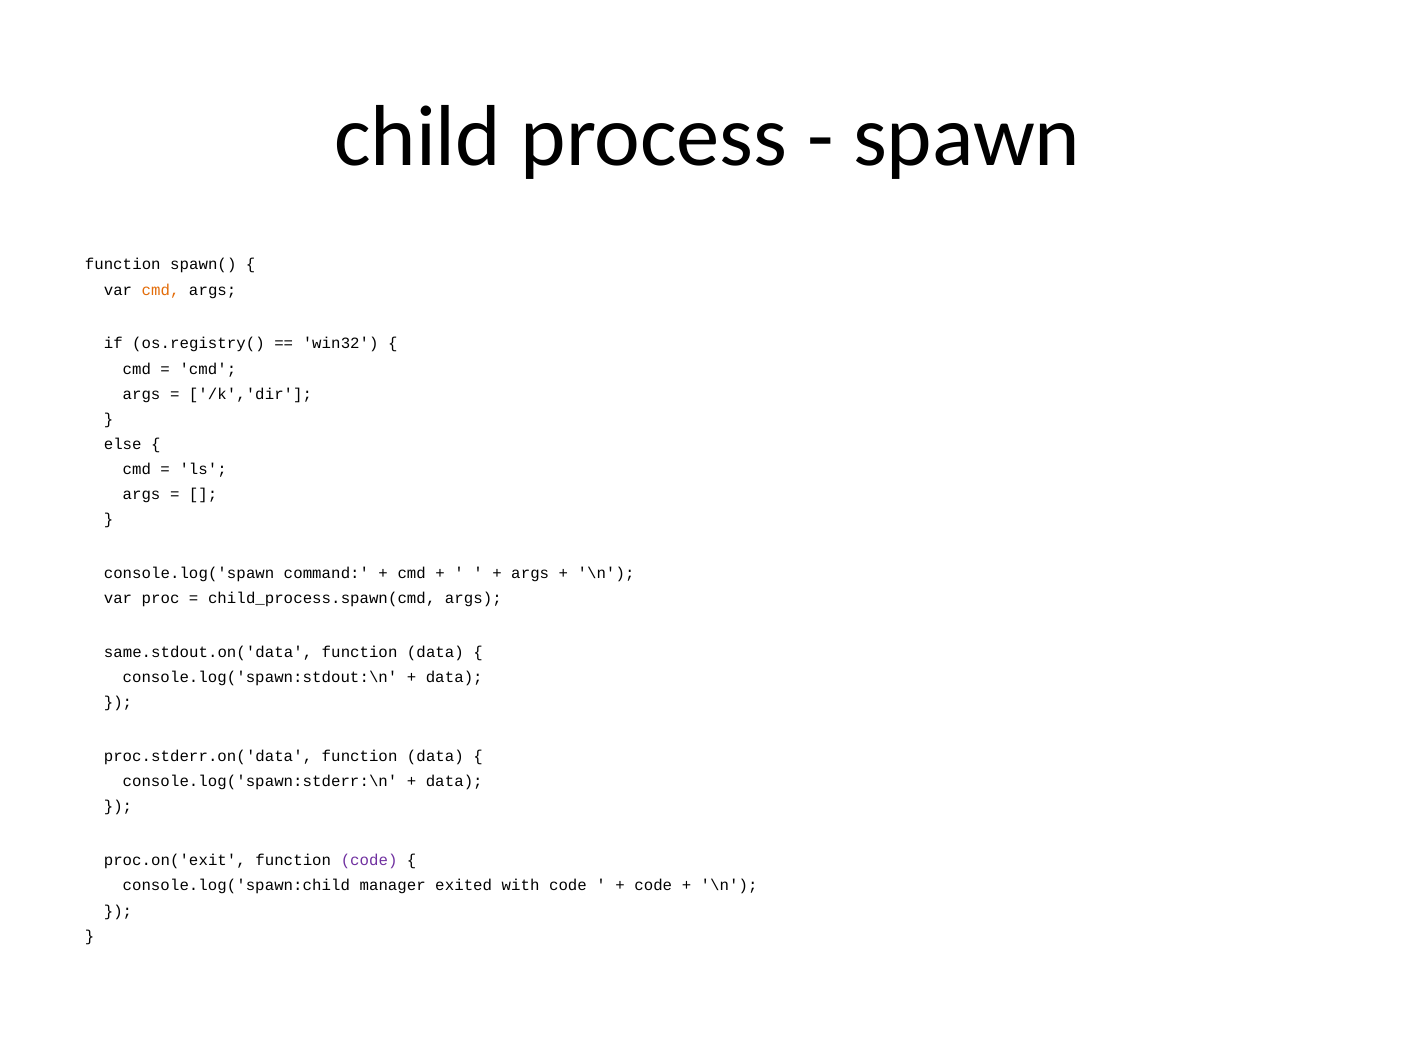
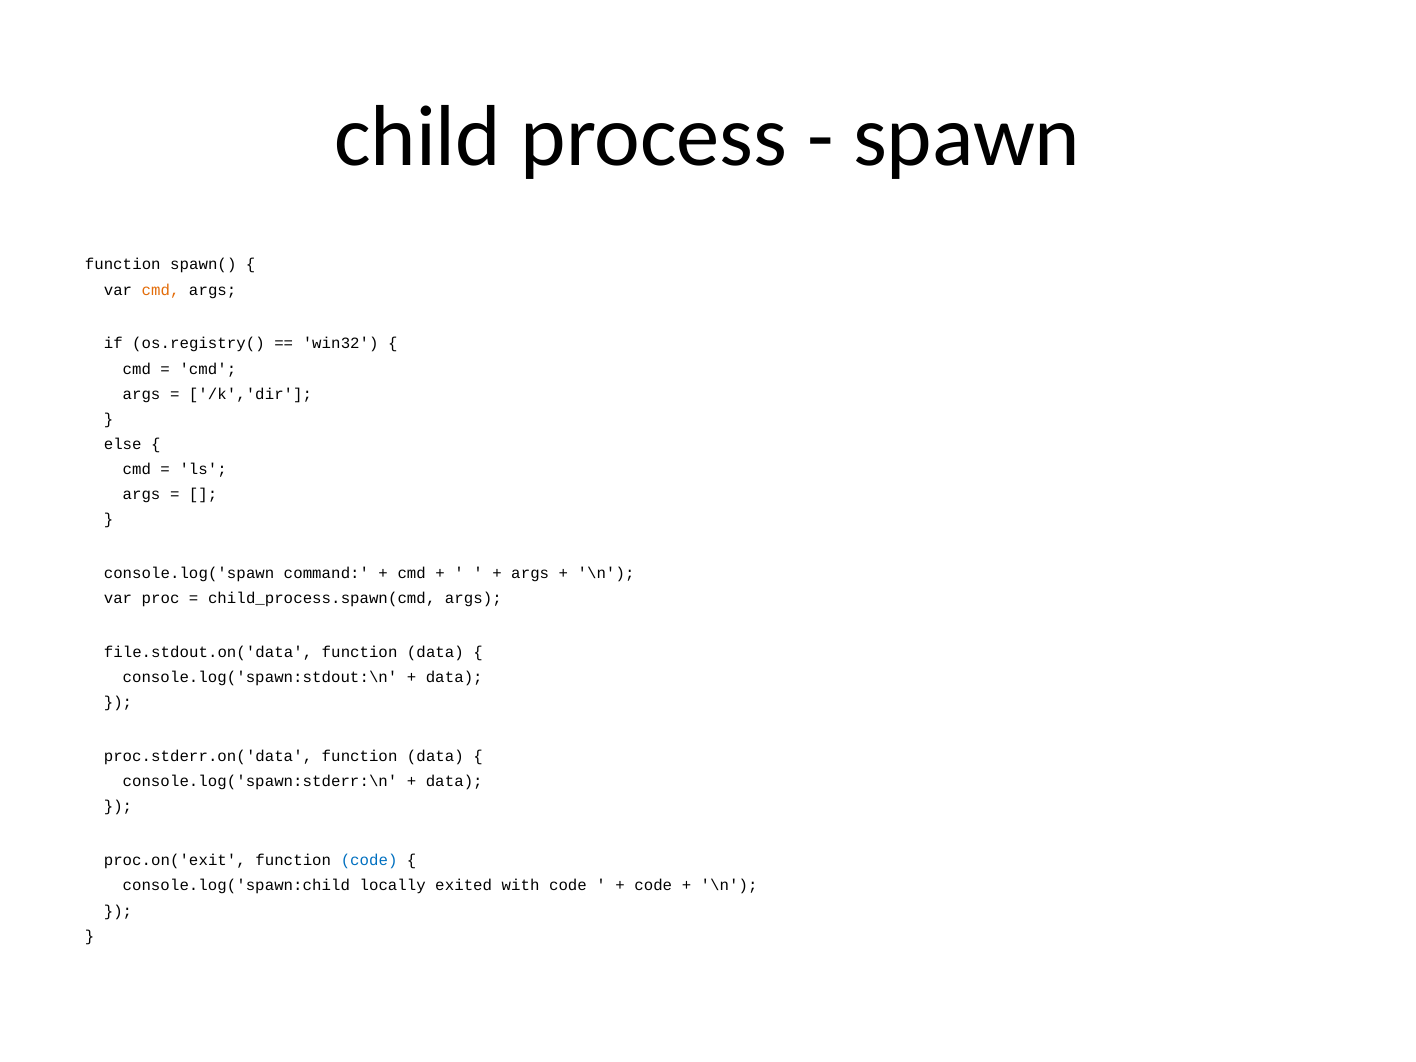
same.stdout.on('data: same.stdout.on('data -> file.stdout.on('data (208, 652)
code colour: purple -> blue (369, 861)
manager: manager -> locally (393, 886)
